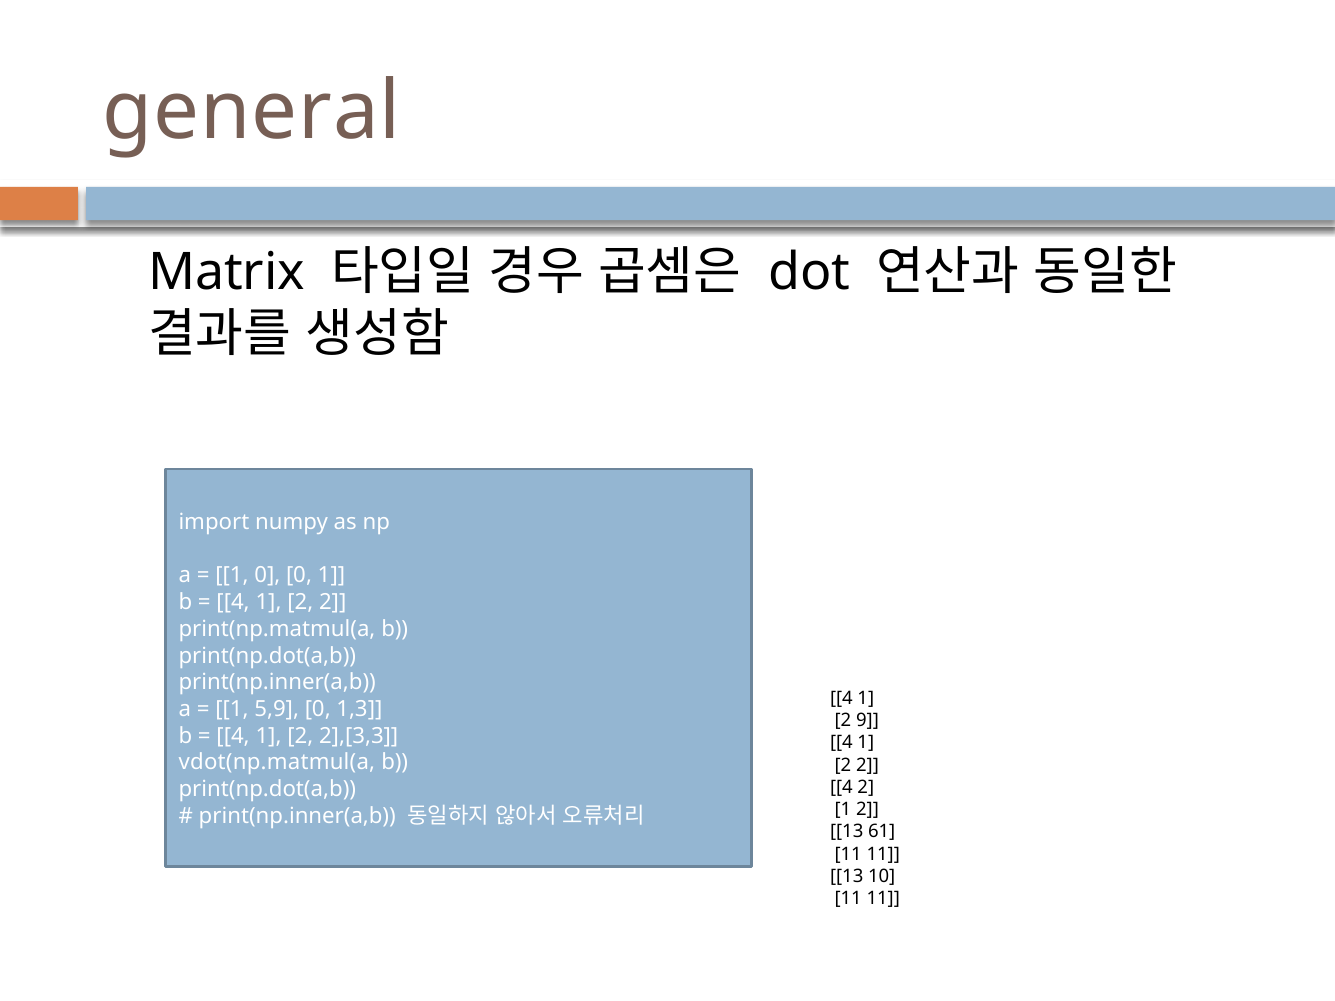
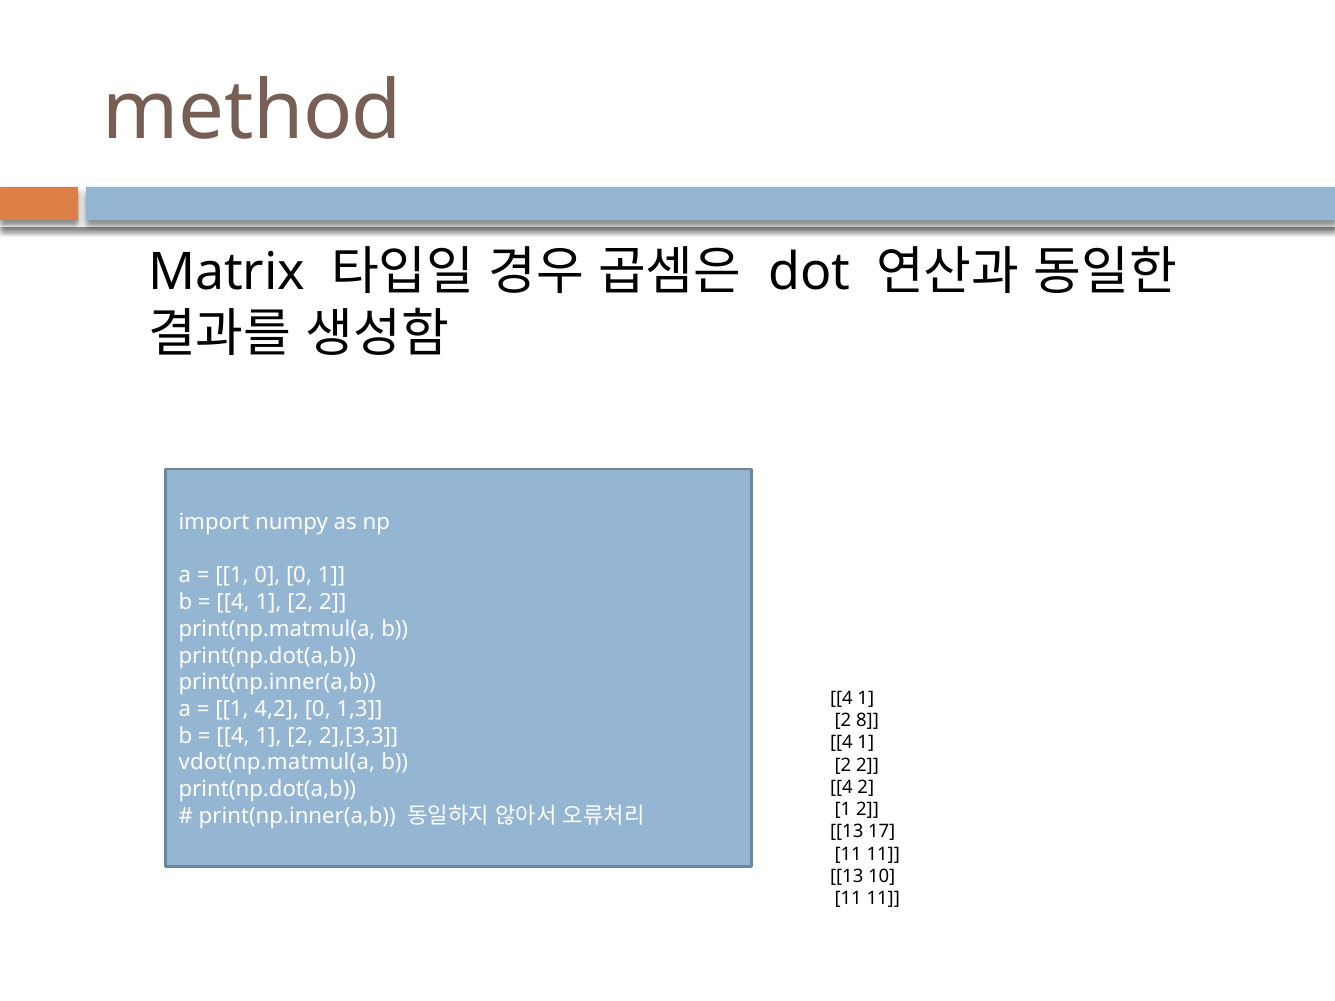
general: general -> method (252, 111)
5,9: 5,9 -> 4,2 (277, 709)
9: 9 -> 8 (867, 721)
61: 61 -> 17 (882, 832)
